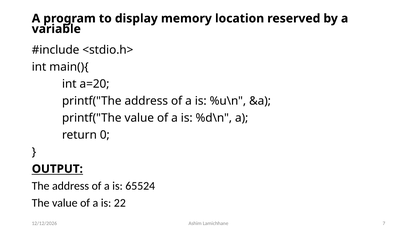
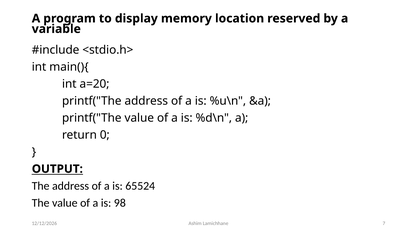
22: 22 -> 98 (120, 203)
